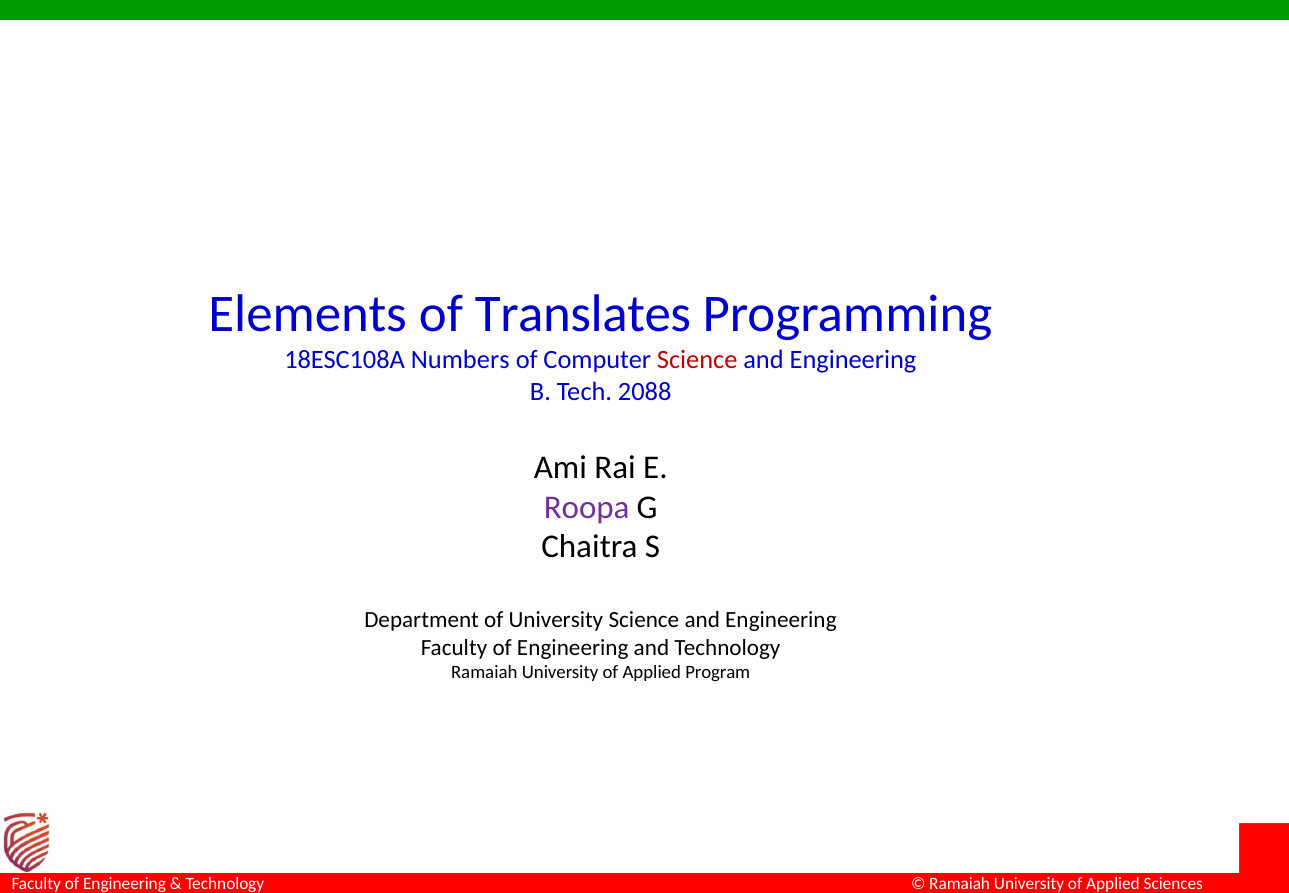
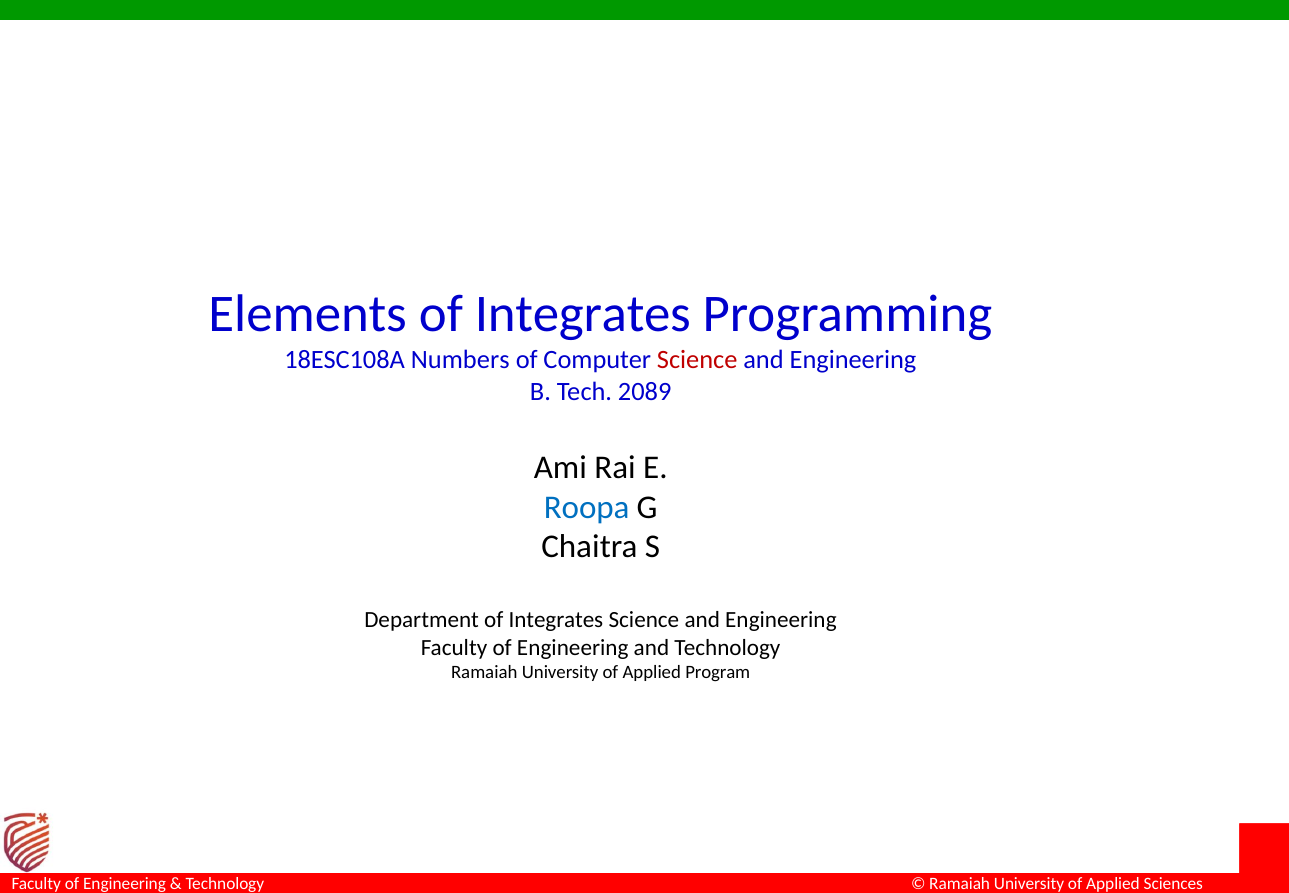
Elements of Translates: Translates -> Integrates (583, 314)
2088: 2088 -> 2089 (645, 391)
Roopa colour: purple -> blue (587, 507)
Department of University: University -> Integrates (556, 619)
